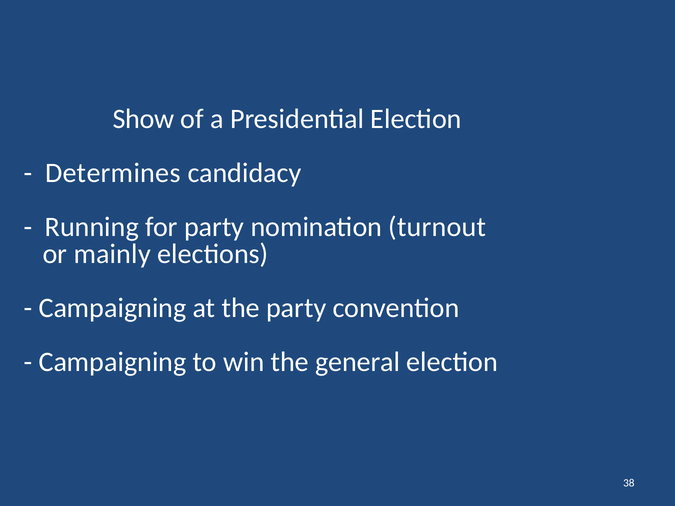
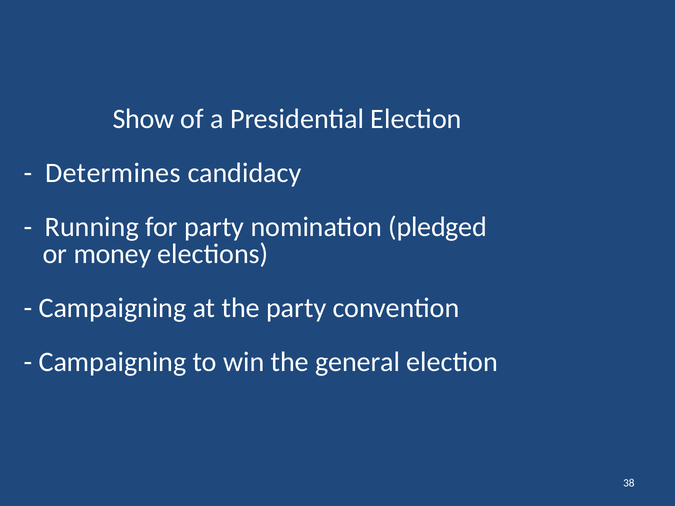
turnout: turnout -> pledged (438, 227)
mainly: mainly -> money (112, 254)
